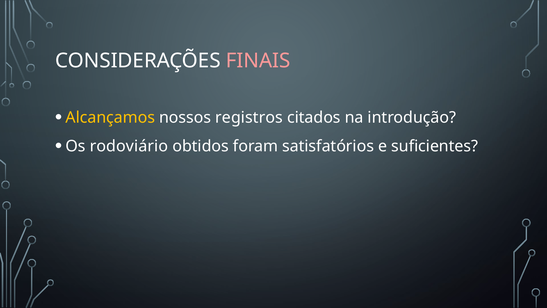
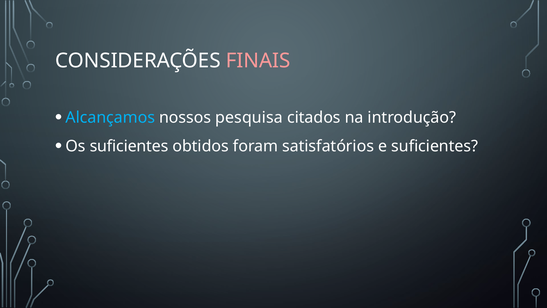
Alcançamos colour: yellow -> light blue (110, 118)
registros: registros -> pesquisa (249, 118)
Os rodoviário: rodoviário -> suficientes (129, 146)
